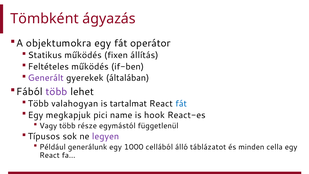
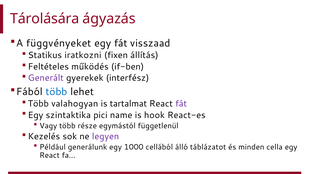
Tömbként: Tömbként -> Tárolására (45, 19)
objektumokra: objektumokra -> függvényeket (59, 43)
operátor: operátor -> visszaad (150, 43)
Statikus működés: működés -> iratkozni (83, 55)
általában: általában -> interfész (128, 78)
több colour: purple -> blue (56, 92)
fát colour: blue -> purple (181, 104)
megkapjuk: megkapjuk -> szintaktika (68, 115)
Típusos: Típusos -> Kezelés (44, 136)
